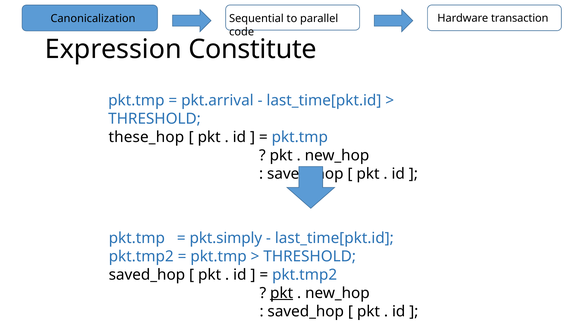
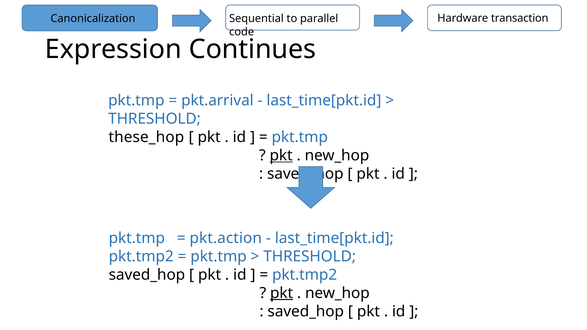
Constitute: Constitute -> Continues (252, 49)
pkt underline: none -> present (281, 156)
pkt.simply: pkt.simply -> pkt.action (226, 238)
